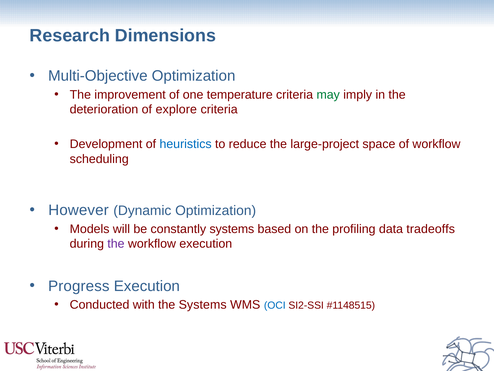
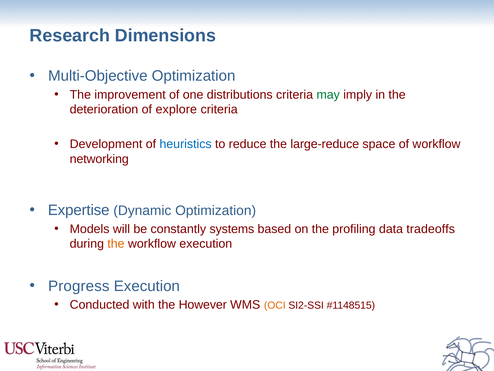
temperature: temperature -> distributions (240, 95)
large-project: large-project -> large-reduce (325, 144)
scheduling: scheduling -> networking (99, 159)
However: However -> Expertise (79, 210)
the colour: purple -> orange (116, 244)
the Systems: Systems -> However (203, 304)
OCI colour: blue -> orange (275, 305)
